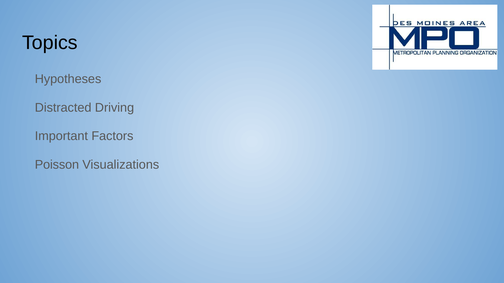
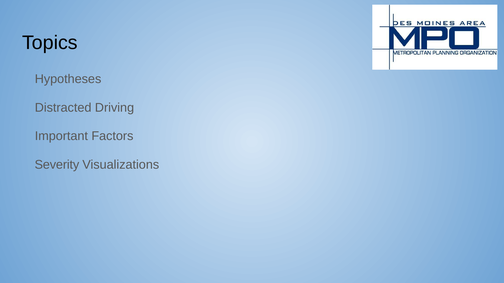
Poisson: Poisson -> Severity (57, 165)
